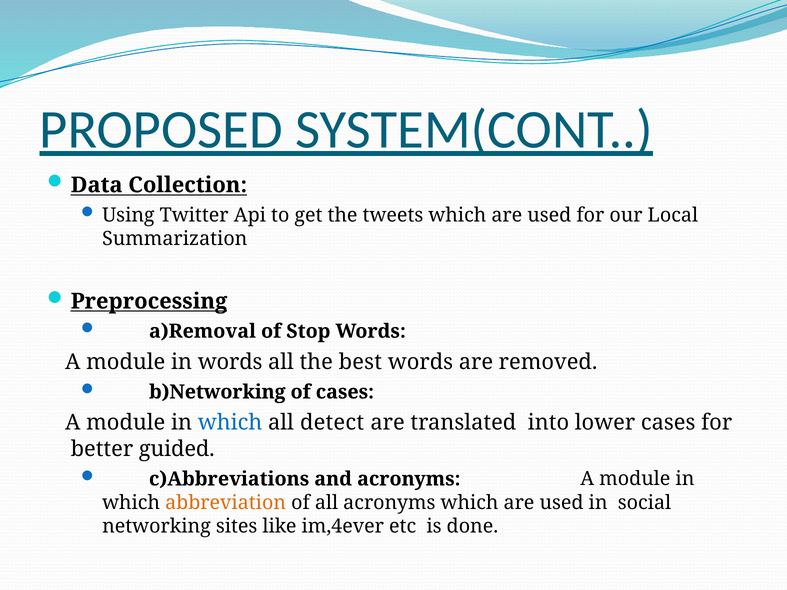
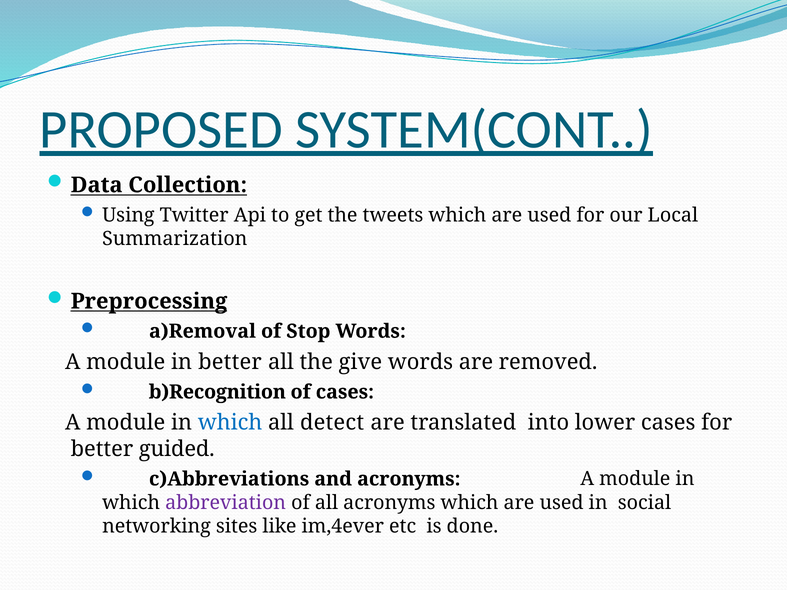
in words: words -> better (230, 362)
best: best -> give (360, 362)
b)Networking: b)Networking -> b)Recognition (217, 392)
abbreviation colour: orange -> purple (226, 503)
